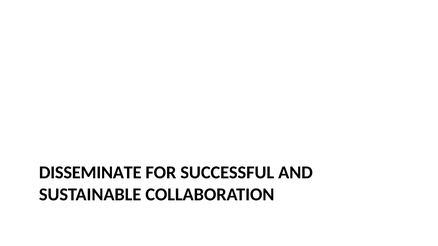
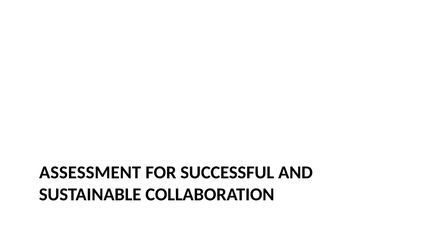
DISSEMINATE: DISSEMINATE -> ASSESSMENT (90, 173)
